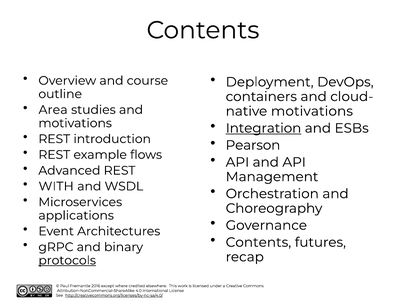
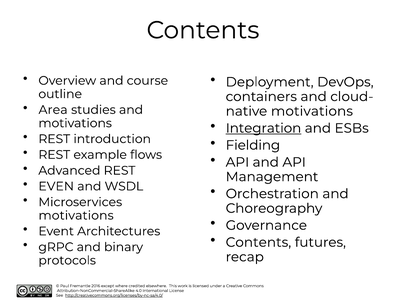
Pearson: Pearson -> Fielding (253, 145)
WITH: WITH -> EVEN (56, 187)
applications: applications -> motivations (76, 216)
protocols underline: present -> none (67, 261)
